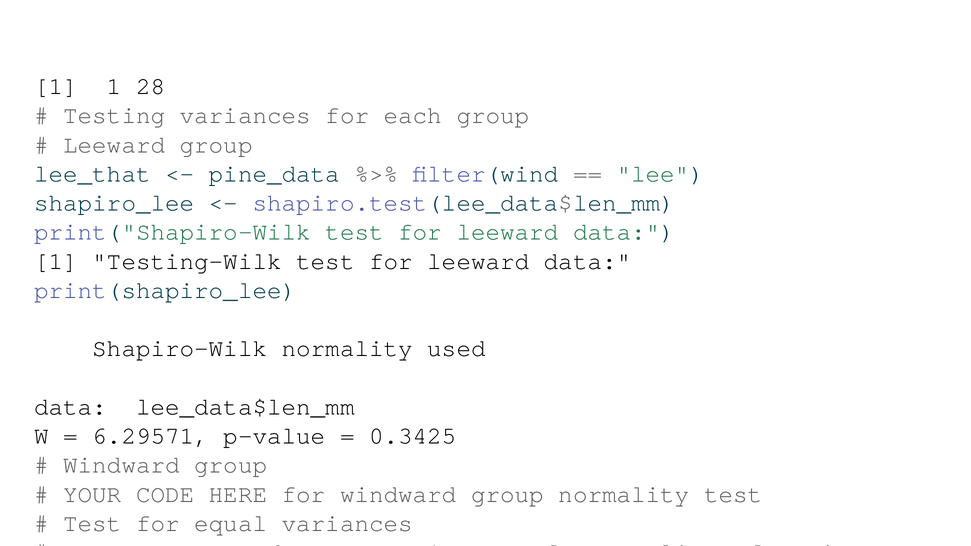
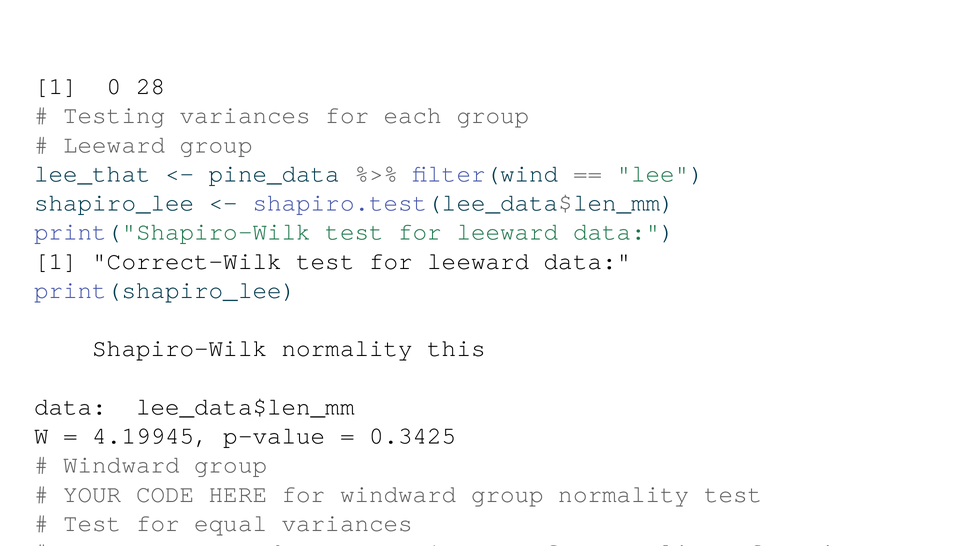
1 1: 1 -> 0 (114, 86)
Testing-Wilk: Testing-Wilk -> Correct-Wilk (187, 261)
used: used -> this (457, 349)
6.29571: 6.29571 -> 4.19945 (151, 436)
